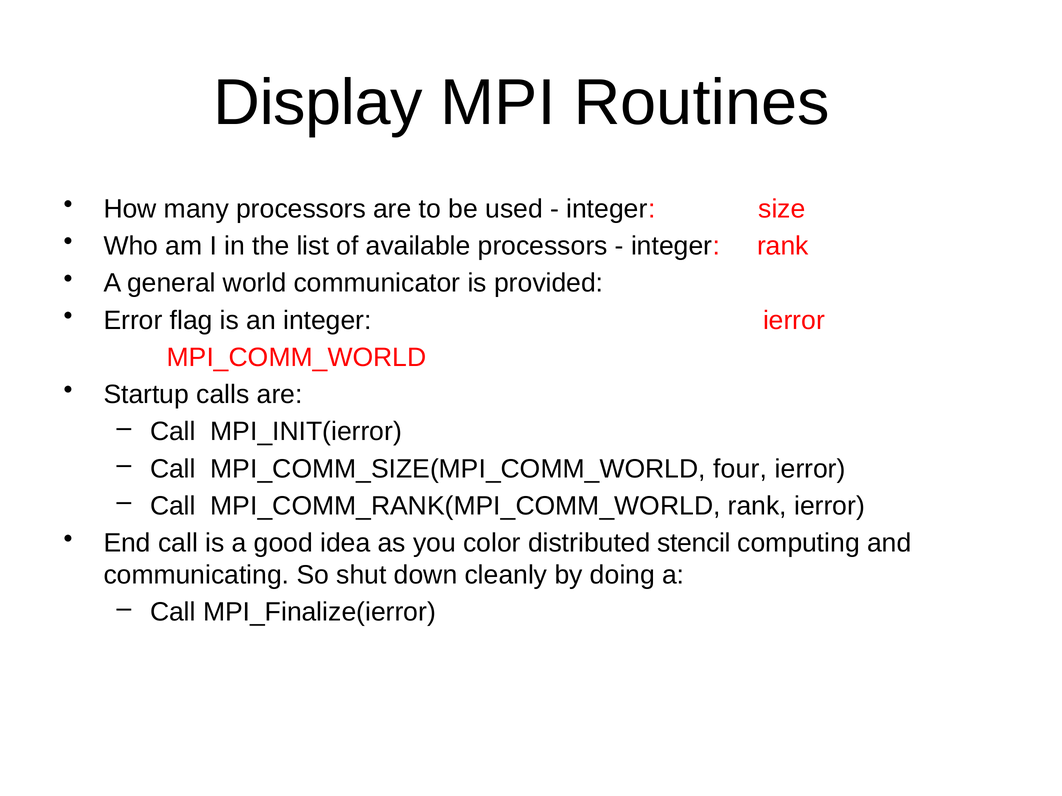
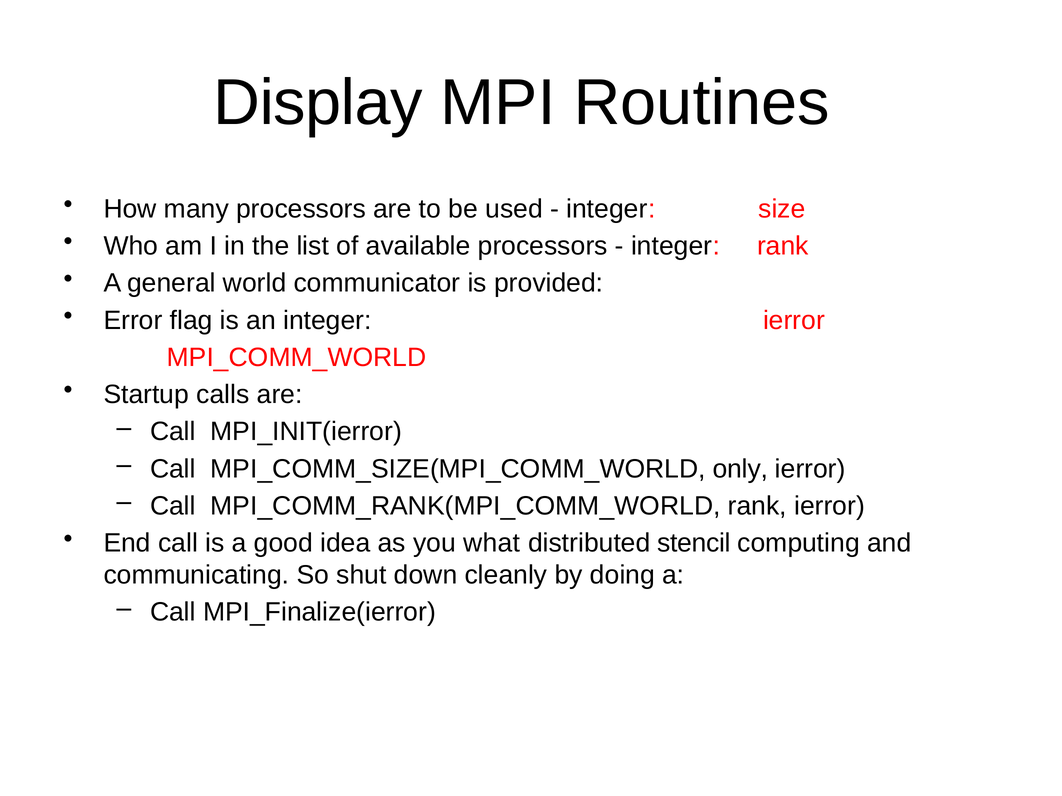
four: four -> only (740, 469)
color: color -> what (492, 543)
